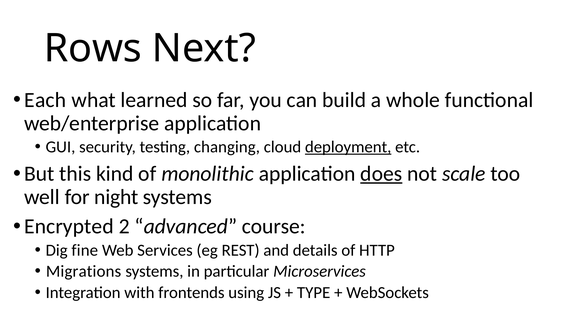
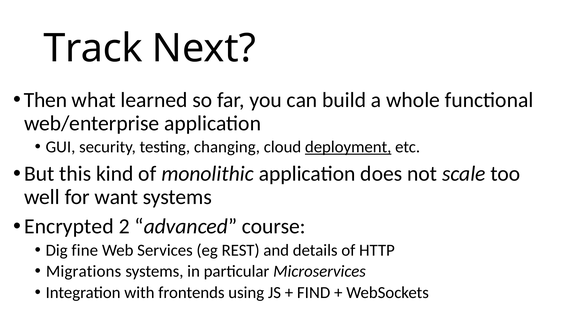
Rows: Rows -> Track (93, 48)
Each: Each -> Then (45, 100)
does underline: present -> none (381, 174)
night: night -> want (116, 197)
TYPE: TYPE -> FIND (314, 292)
